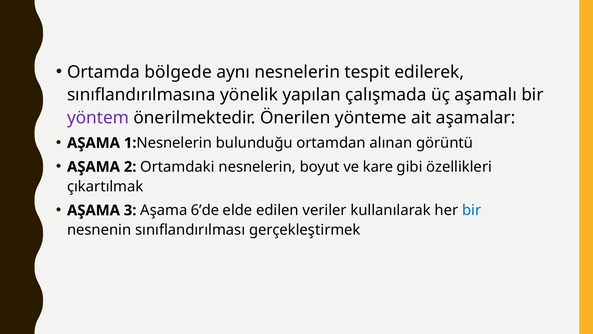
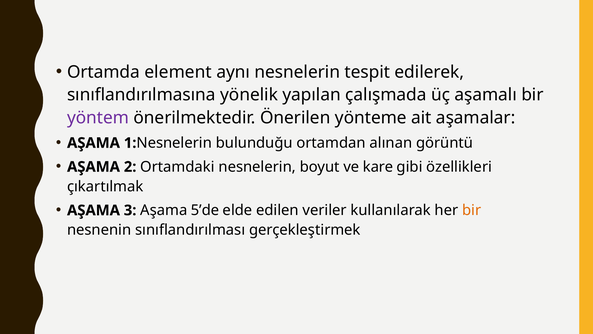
bölgede: bölgede -> element (178, 72)
6’de: 6’de -> 5’de (205, 210)
bir colour: blue -> orange (472, 210)
